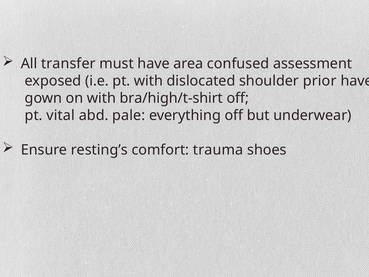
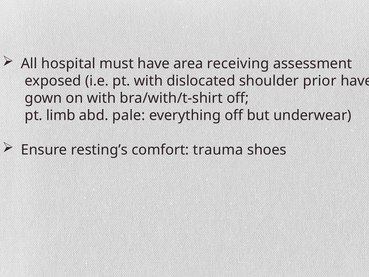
transfer: transfer -> hospital (68, 64)
confused: confused -> receiving (238, 64)
bra/high/t-shirt: bra/high/t-shirt -> bra/with/t-shirt (171, 98)
vital: vital -> limb (61, 115)
